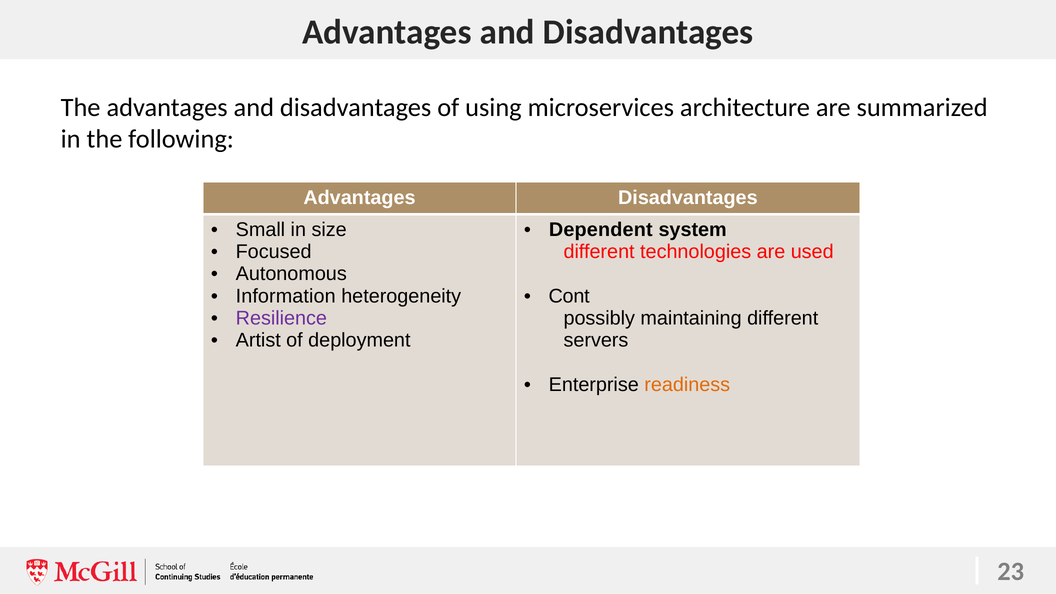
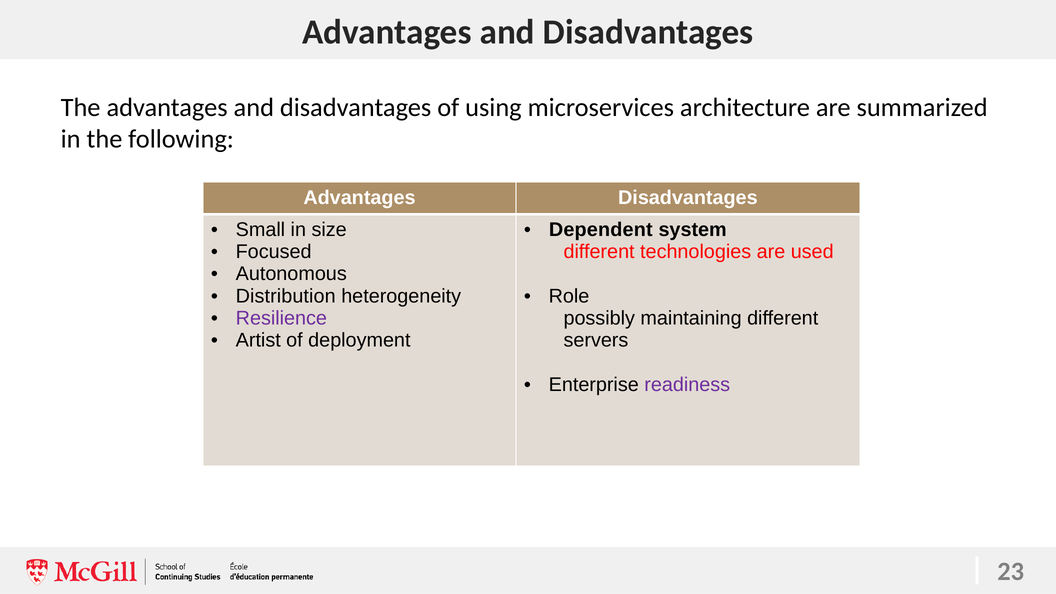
Information: Information -> Distribution (286, 296)
Cont: Cont -> Role (569, 296)
readiness colour: orange -> purple (687, 385)
